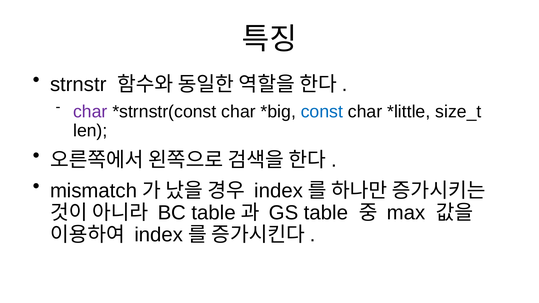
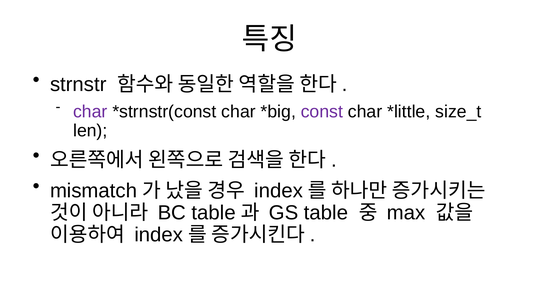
const colour: blue -> purple (322, 112)
